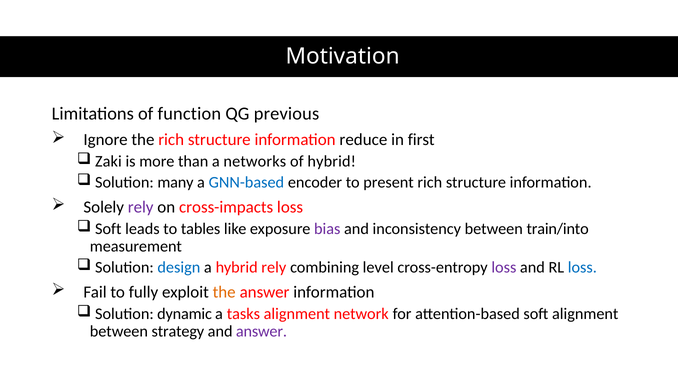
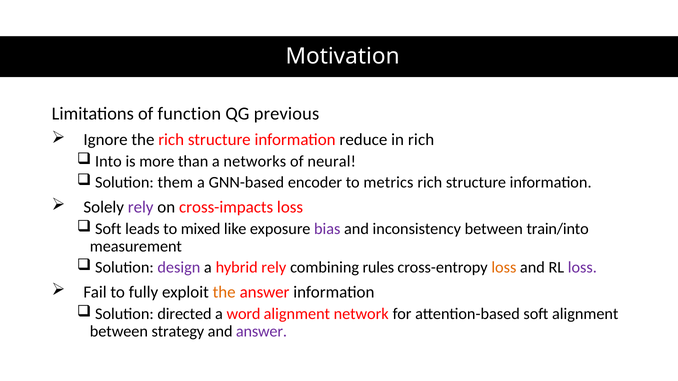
in first: first -> rich (421, 140)
Zaki: Zaki -> Into (108, 161)
of hybrid: hybrid -> neural (332, 161)
many: many -> them (175, 183)
GNN-based colour: blue -> black (246, 183)
present: present -> metrics (388, 183)
tables: tables -> mixed (201, 229)
design colour: blue -> purple (179, 268)
level: level -> rules (378, 268)
loss colour: purple -> orange (504, 268)
loss colour: blue -> purple (582, 268)
dynamic: dynamic -> directed (184, 314)
tasks: tasks -> word (243, 314)
